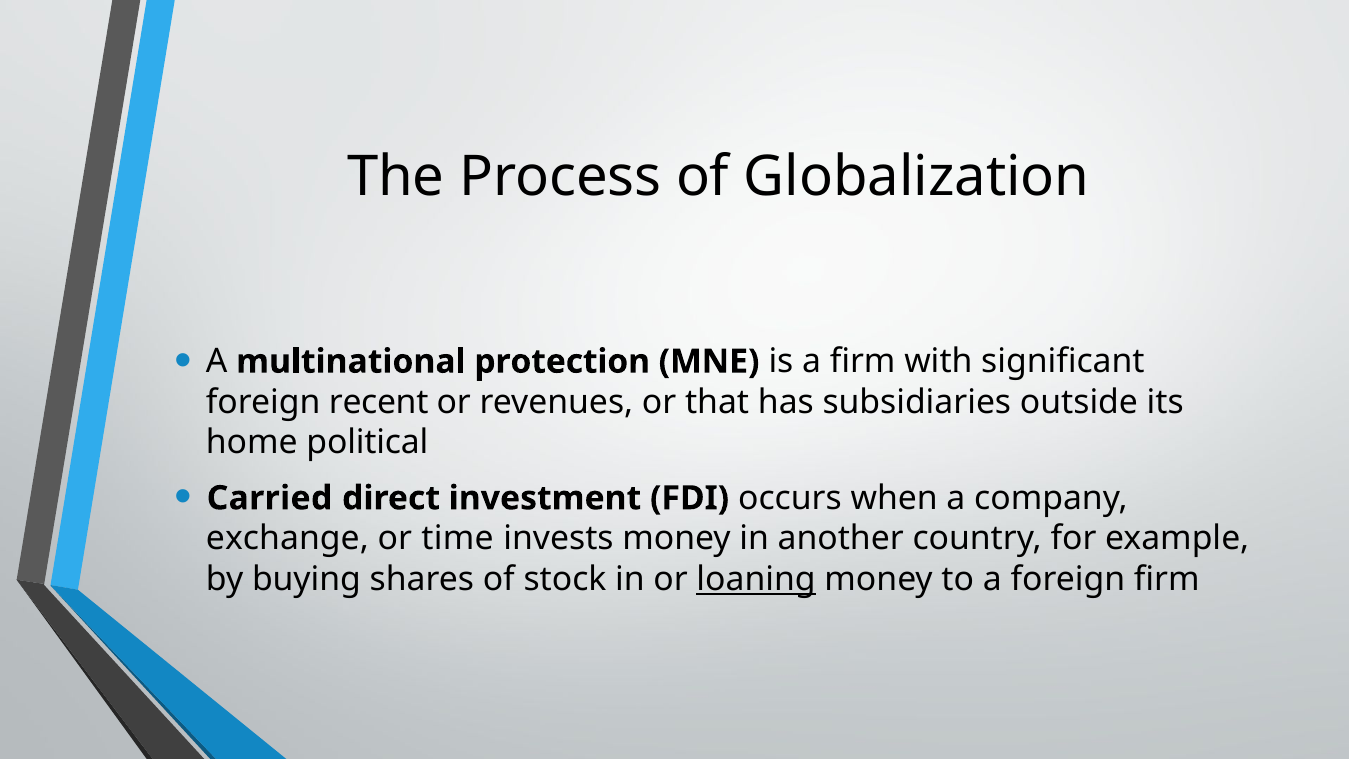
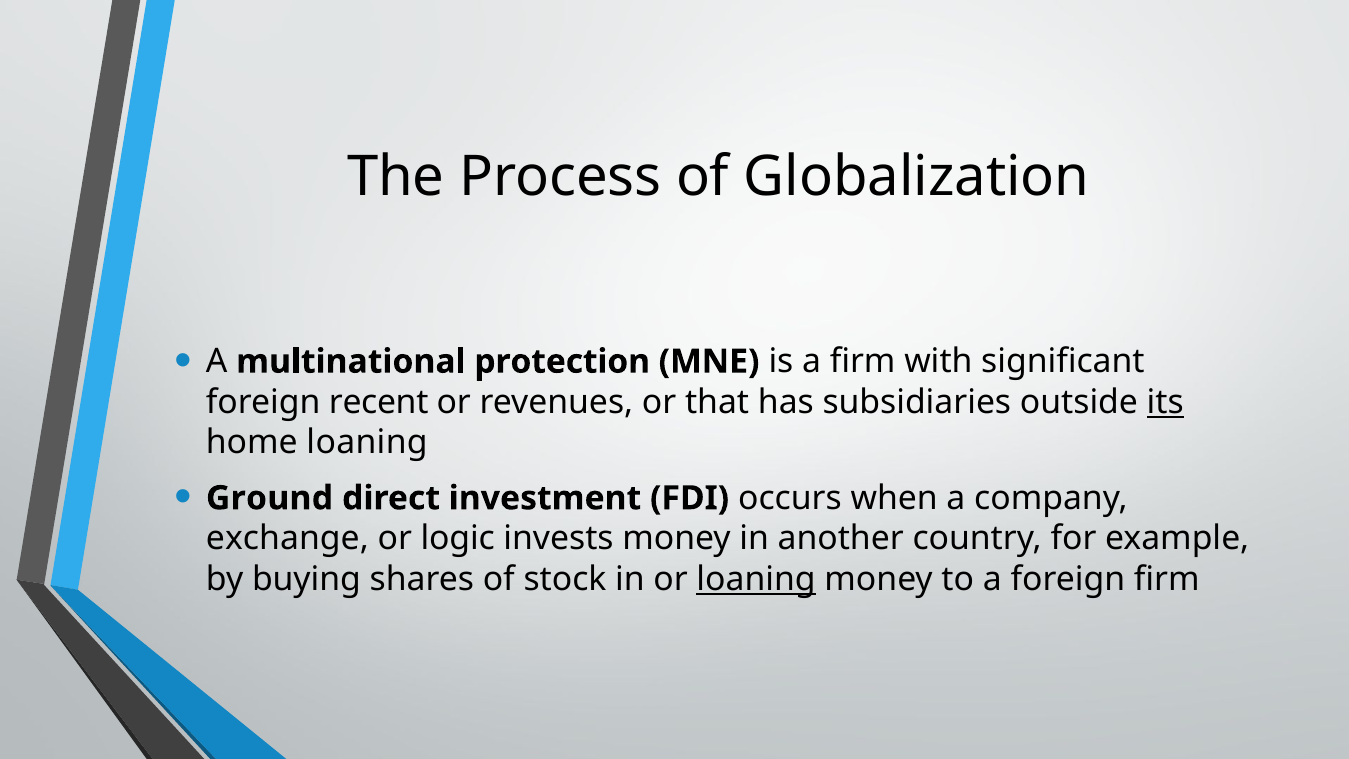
its underline: none -> present (1165, 402)
home political: political -> loaning (367, 442)
Carried: Carried -> Ground (269, 498)
time: time -> logic (458, 539)
